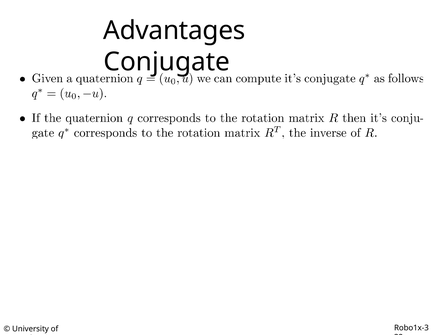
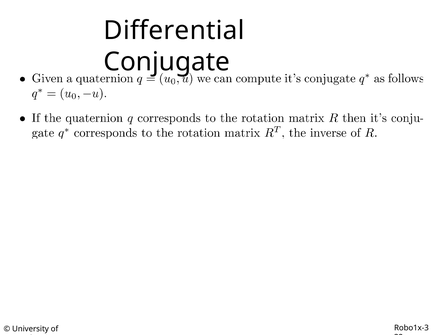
Advantages: Advantages -> Differential (174, 30)
